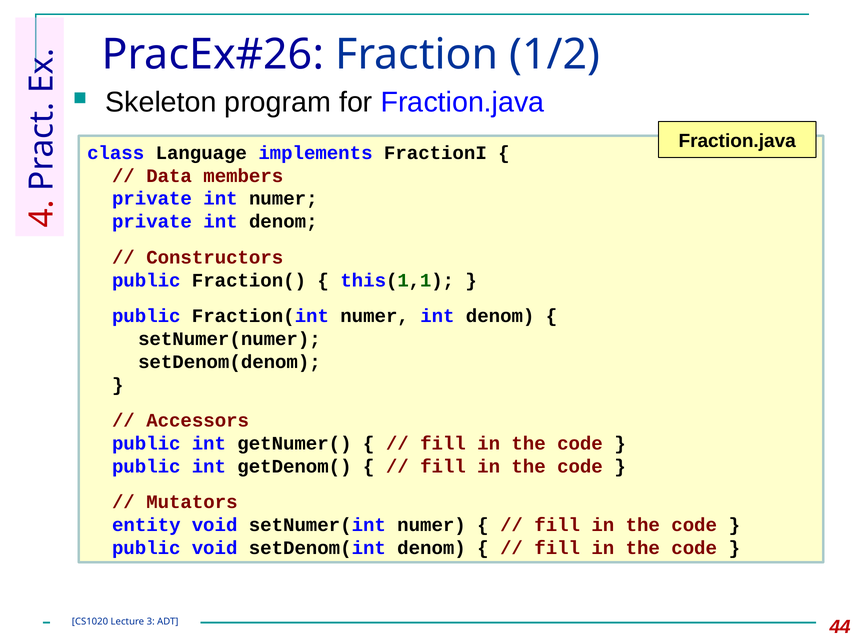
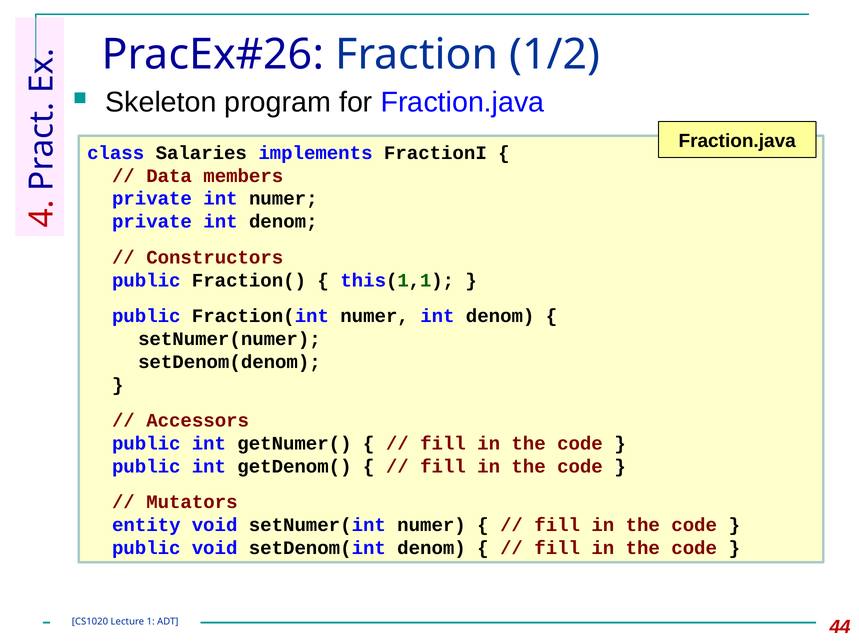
Language: Language -> Salaries (201, 153)
3: 3 -> 1 (151, 622)
